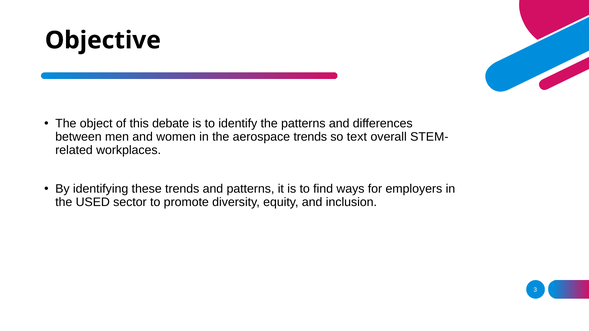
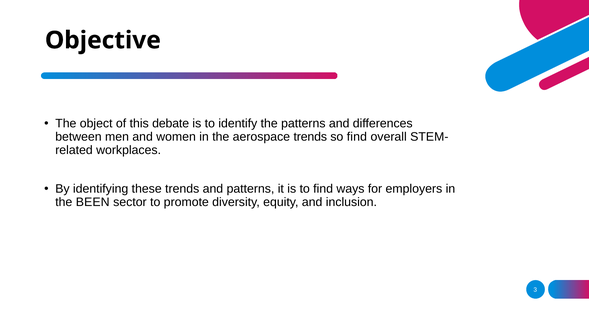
so text: text -> find (357, 137)
USED: USED -> BEEN (93, 202)
